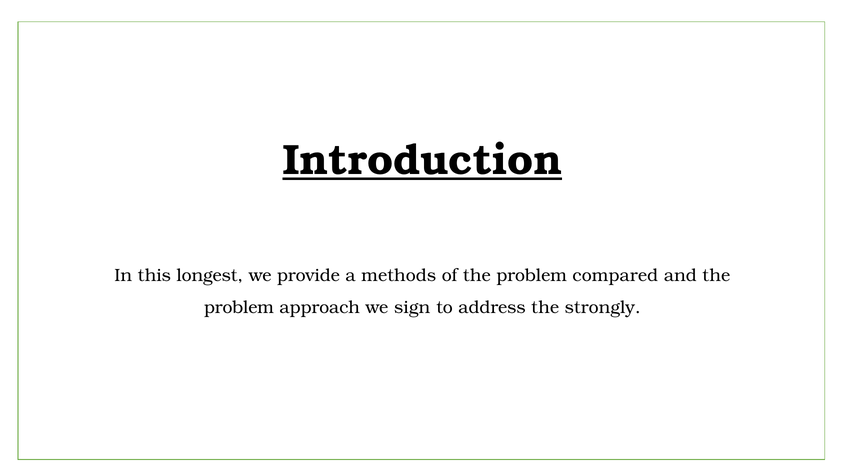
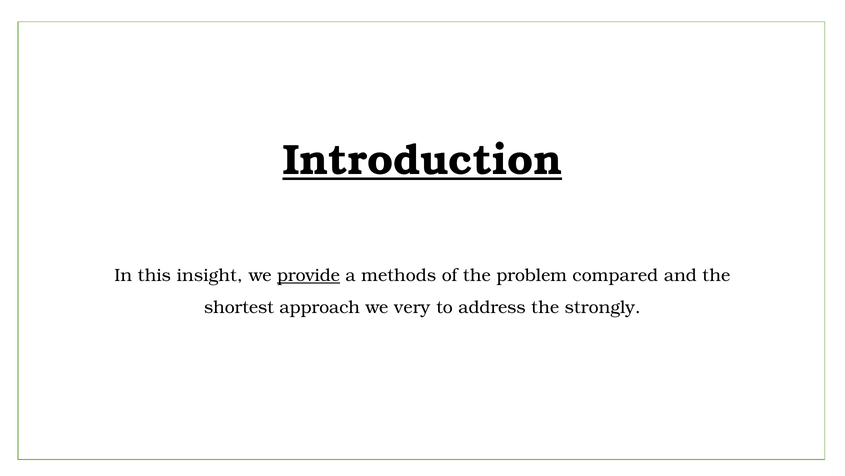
longest: longest -> insight (210, 275)
provide underline: none -> present (308, 275)
problem: problem -> shortest (239, 307)
sign: sign -> very (412, 307)
